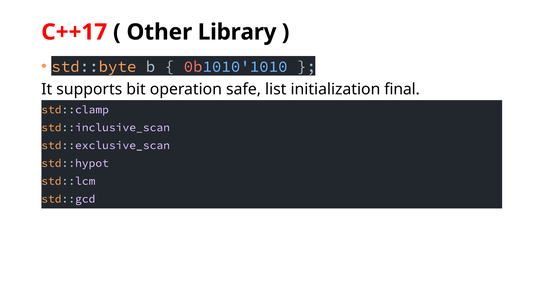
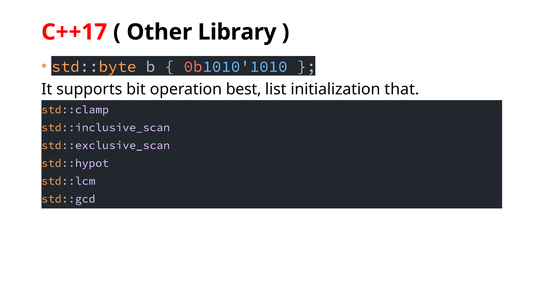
safe: safe -> best (244, 89)
final: final -> that (402, 89)
